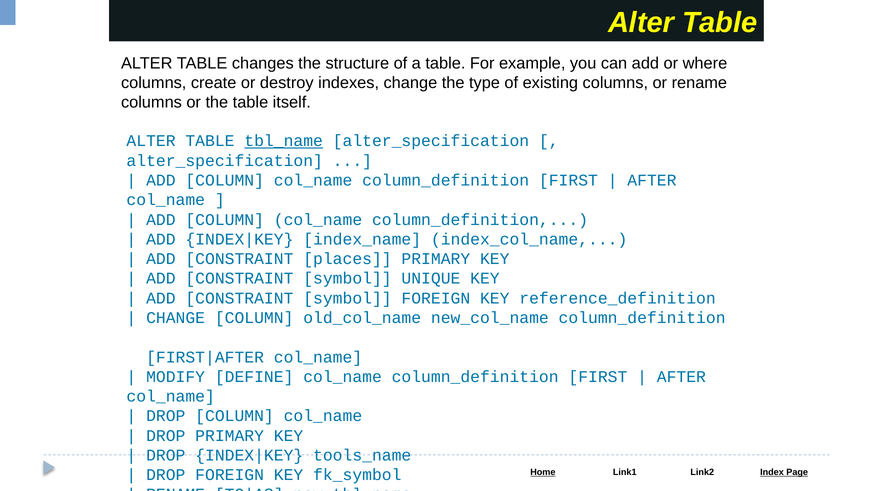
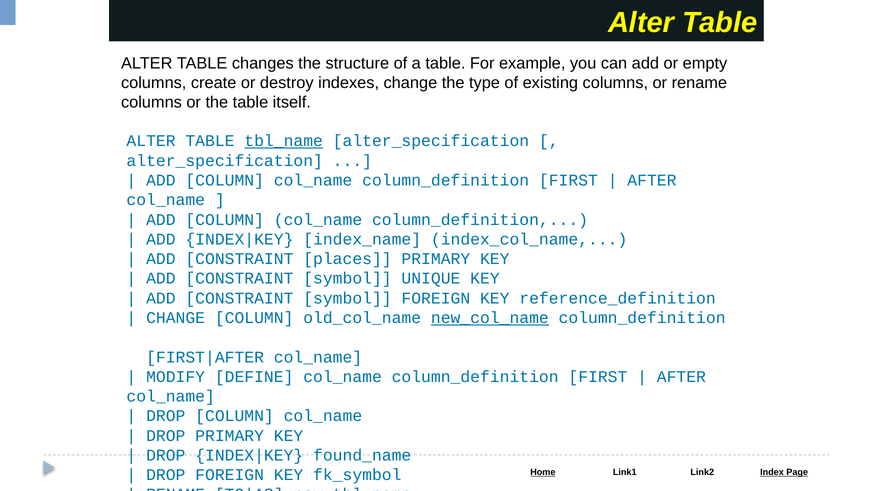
where: where -> empty (705, 63)
new_col_name underline: none -> present (490, 318)
tools_name: tools_name -> found_name (362, 455)
